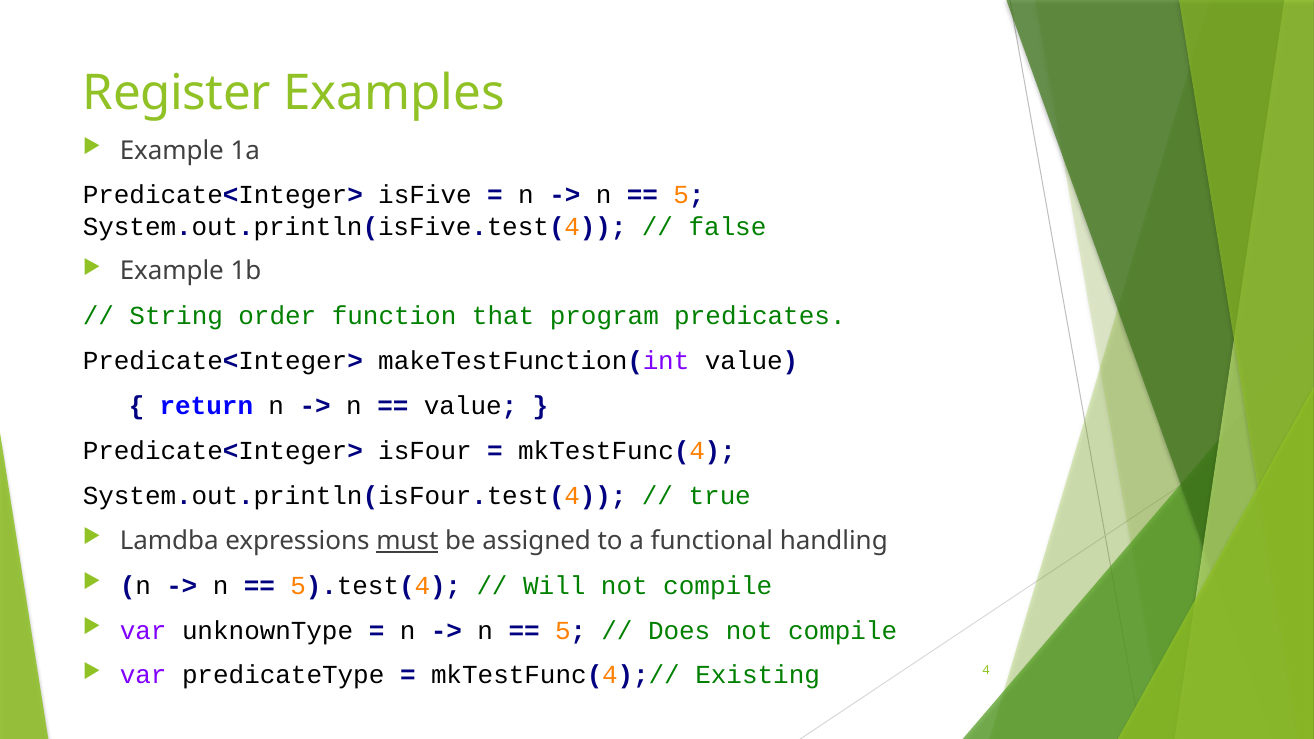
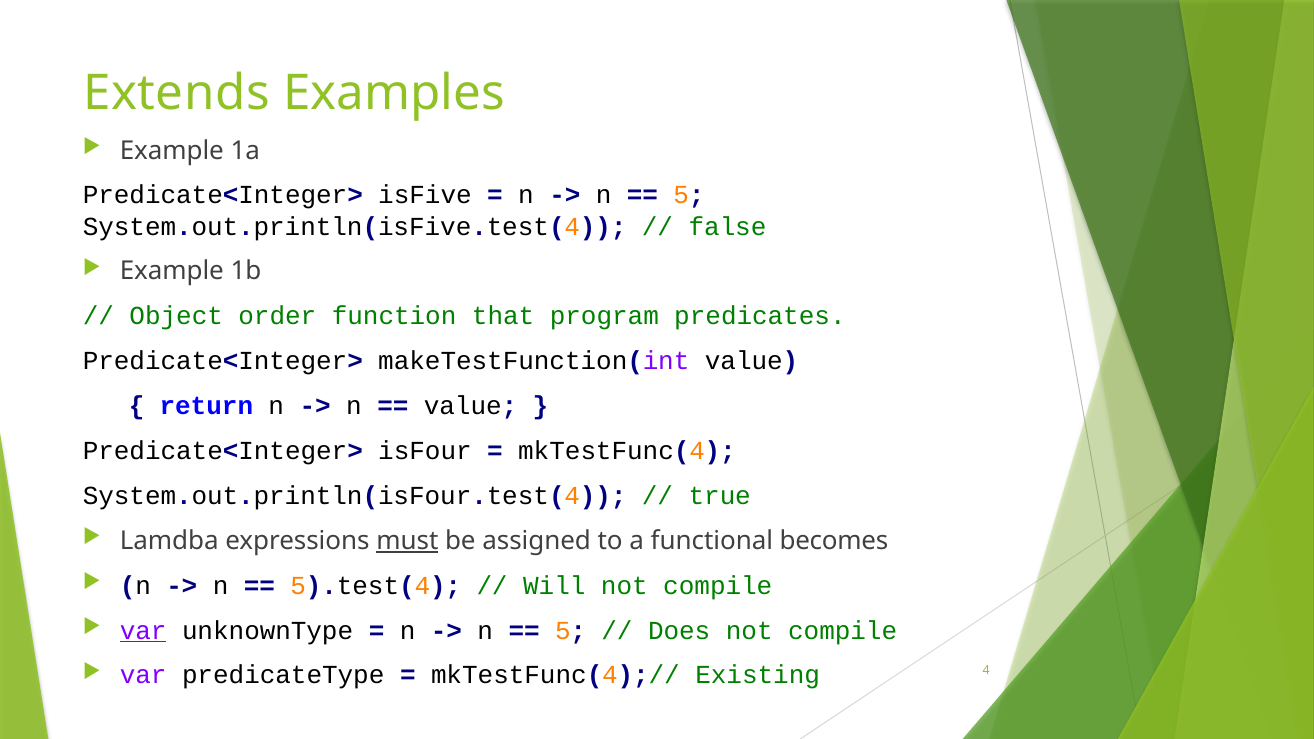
Register: Register -> Extends (176, 93)
String: String -> Object (176, 316)
handling: handling -> becomes (834, 541)
var underline: none -> present (143, 631)
